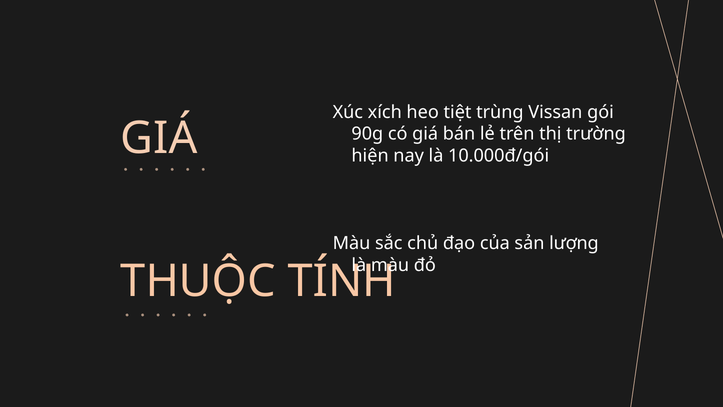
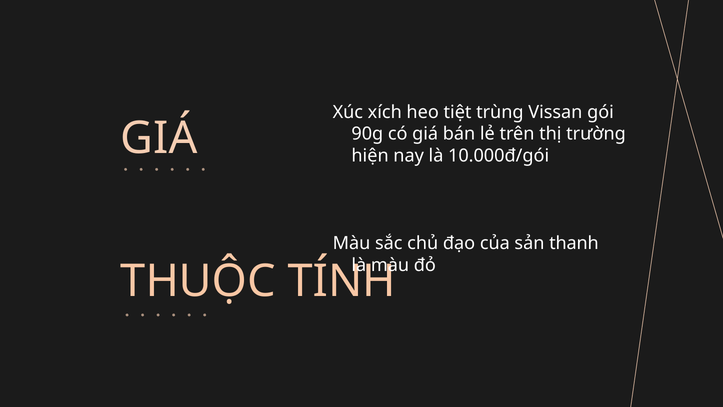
lượng: lượng -> thanh (574, 243)
